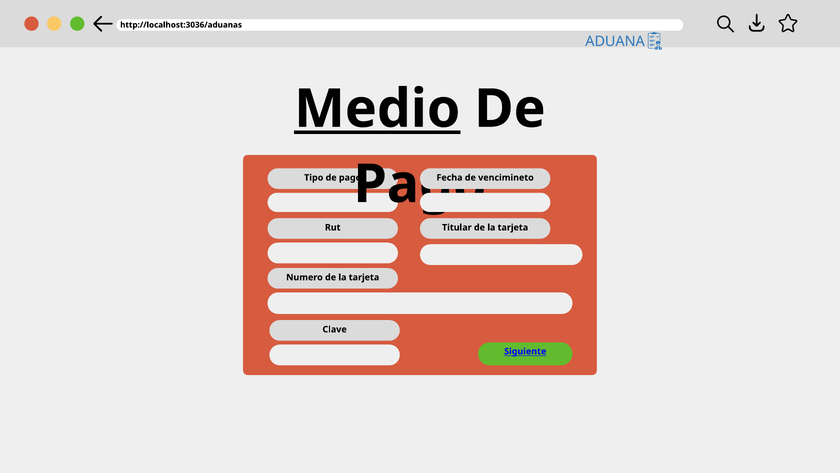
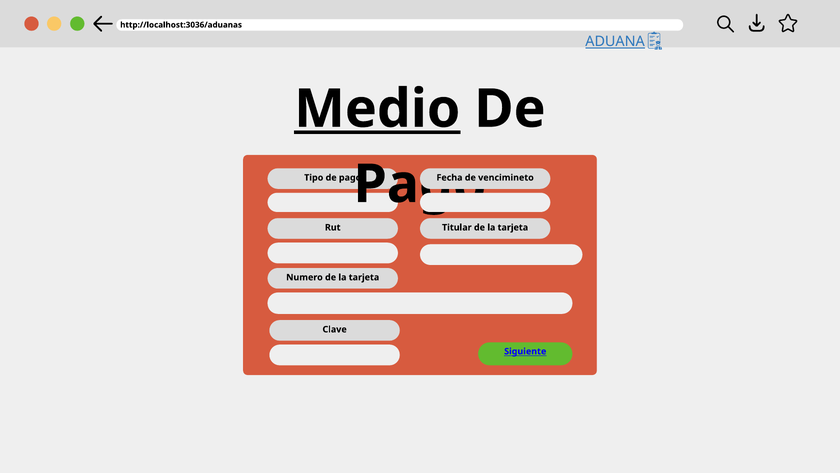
ADUANA underline: none -> present (615, 42)
